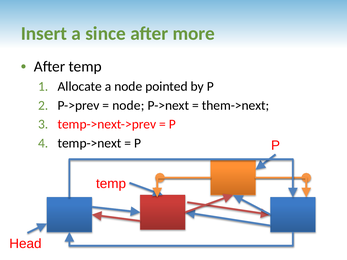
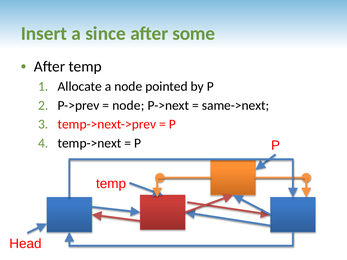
more: more -> some (194, 33)
them->next: them->next -> same->next (236, 105)
